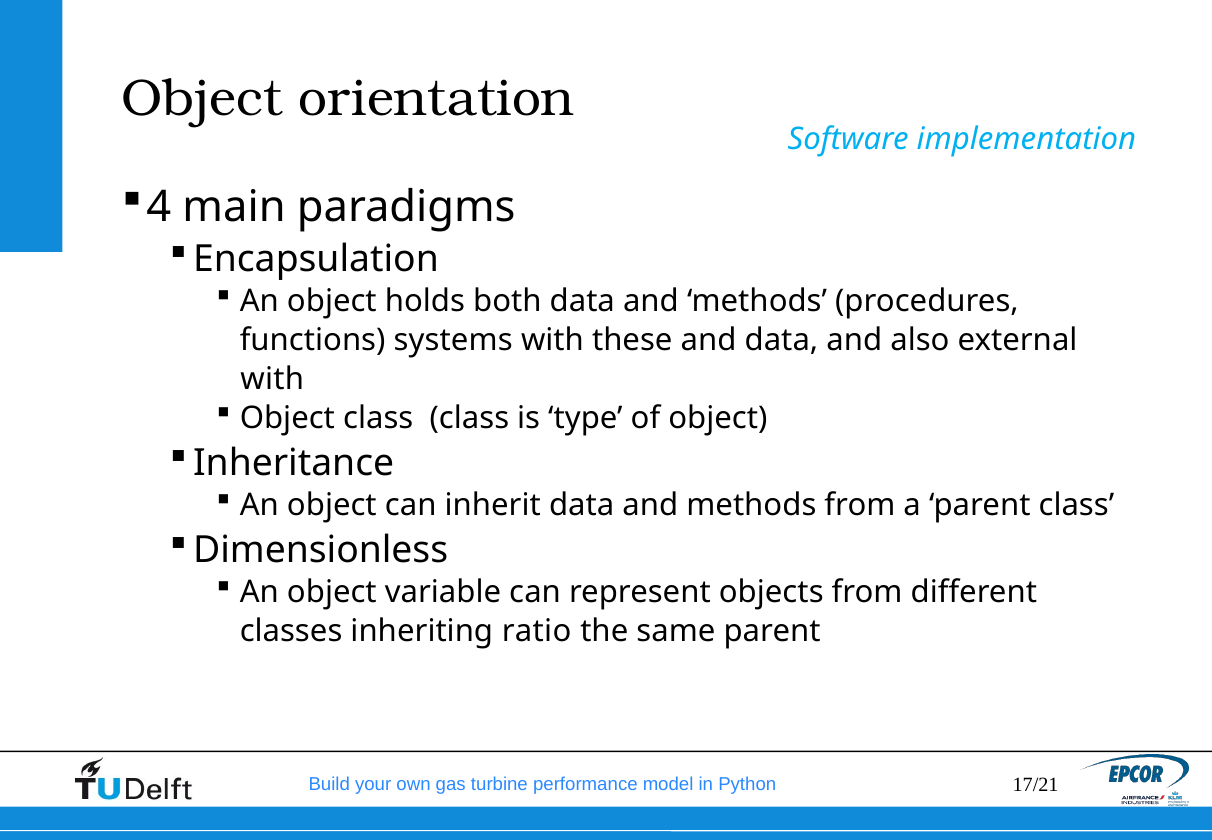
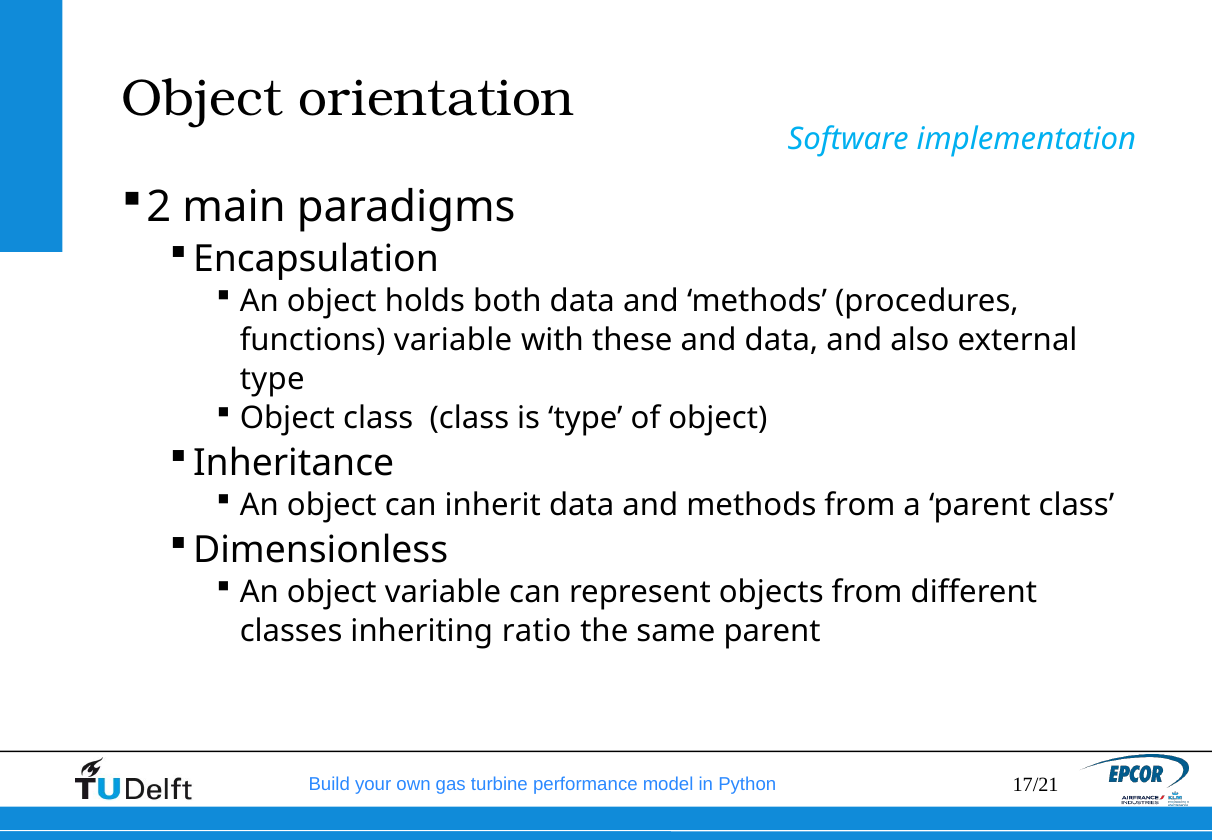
4: 4 -> 2 (159, 207)
functions systems: systems -> variable (453, 340)
with: with -> type (272, 379)
